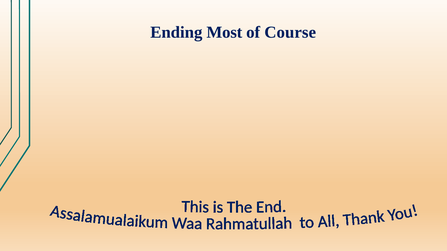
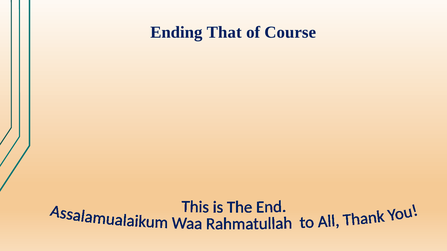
Most: Most -> That (224, 32)
